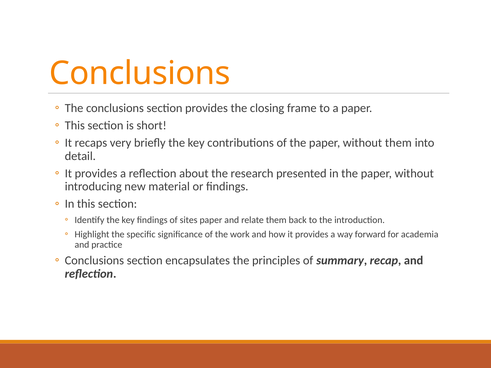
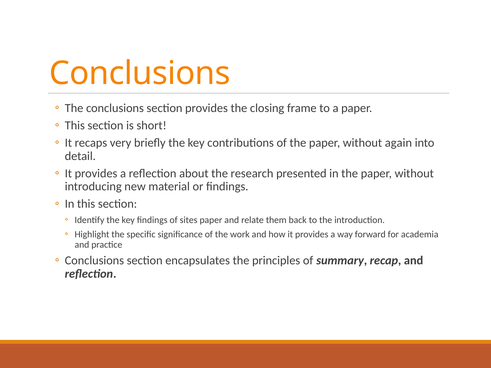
without them: them -> again (398, 143)
